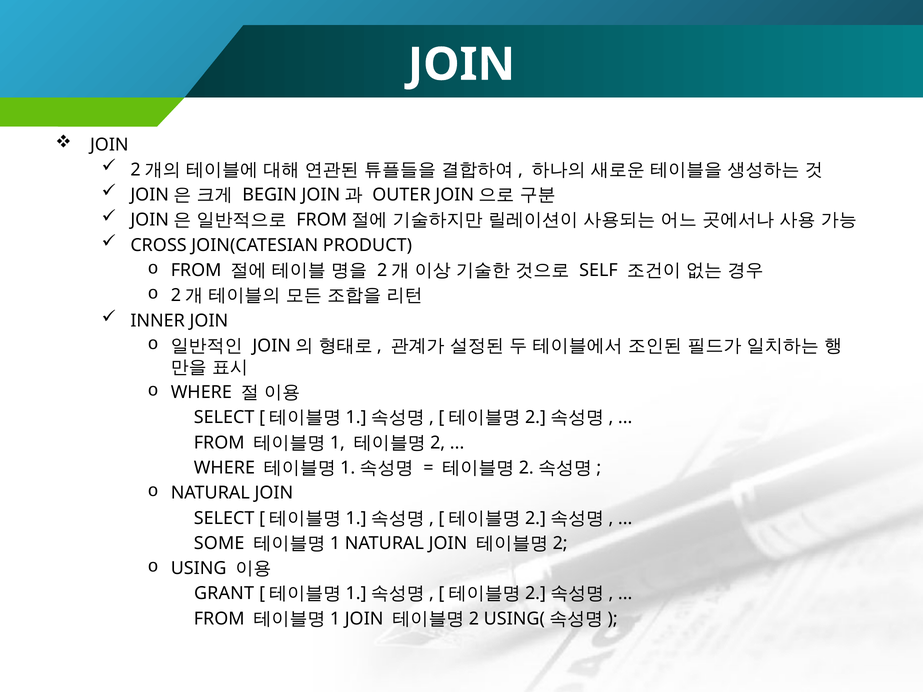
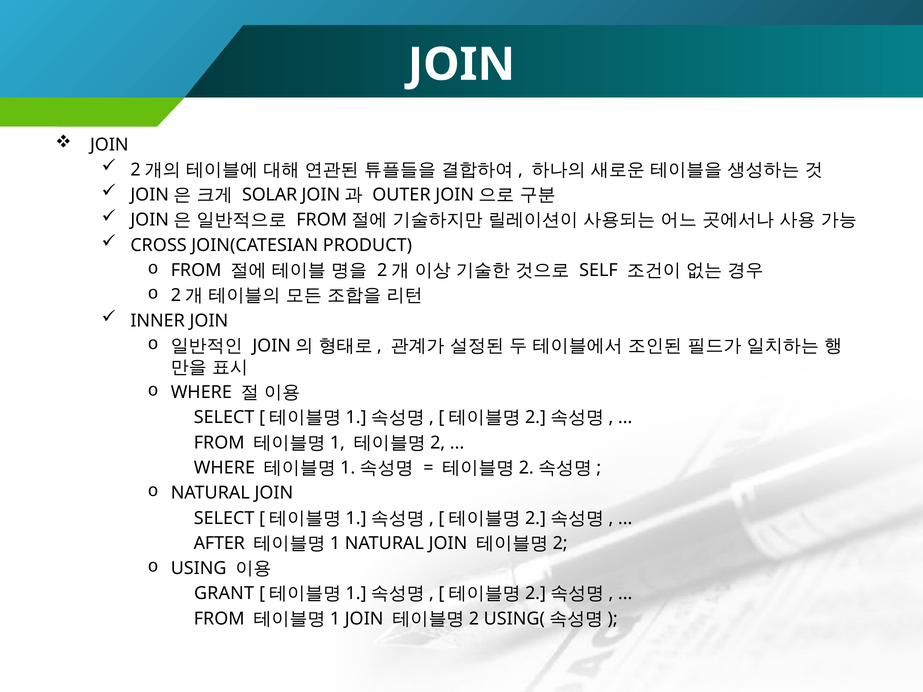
BEGIN: BEGIN -> SOLAR (270, 195)
SOME: SOME -> AFTER (219, 543)
